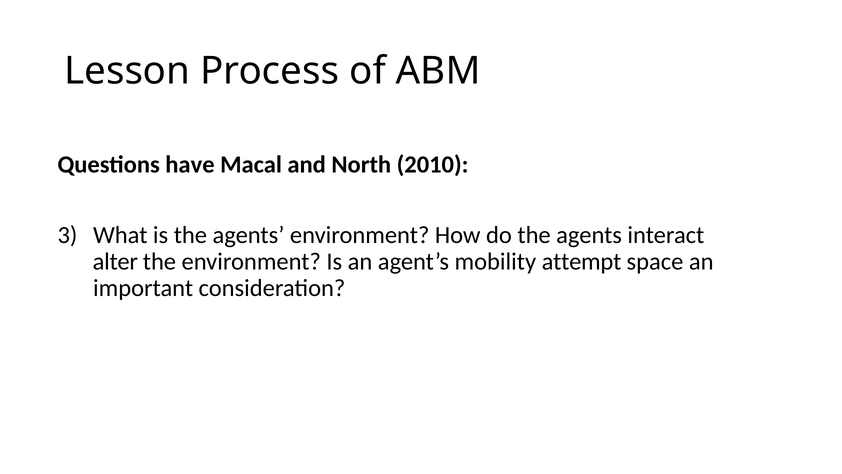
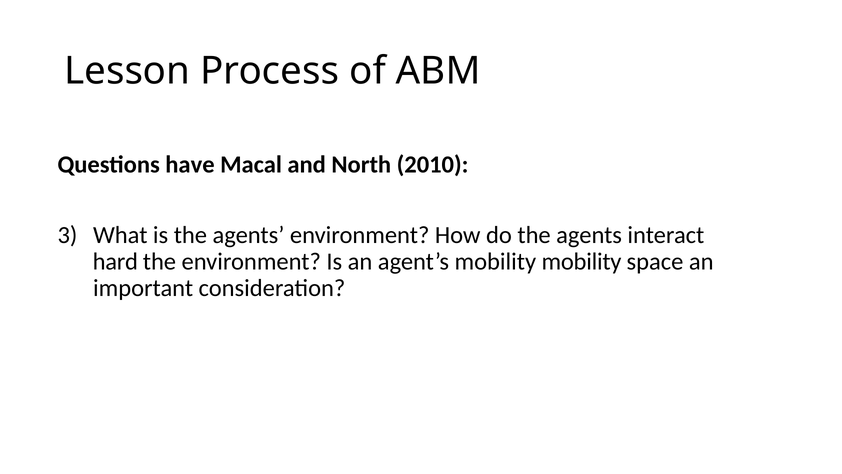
alter: alter -> hard (115, 261)
mobility attempt: attempt -> mobility (582, 261)
